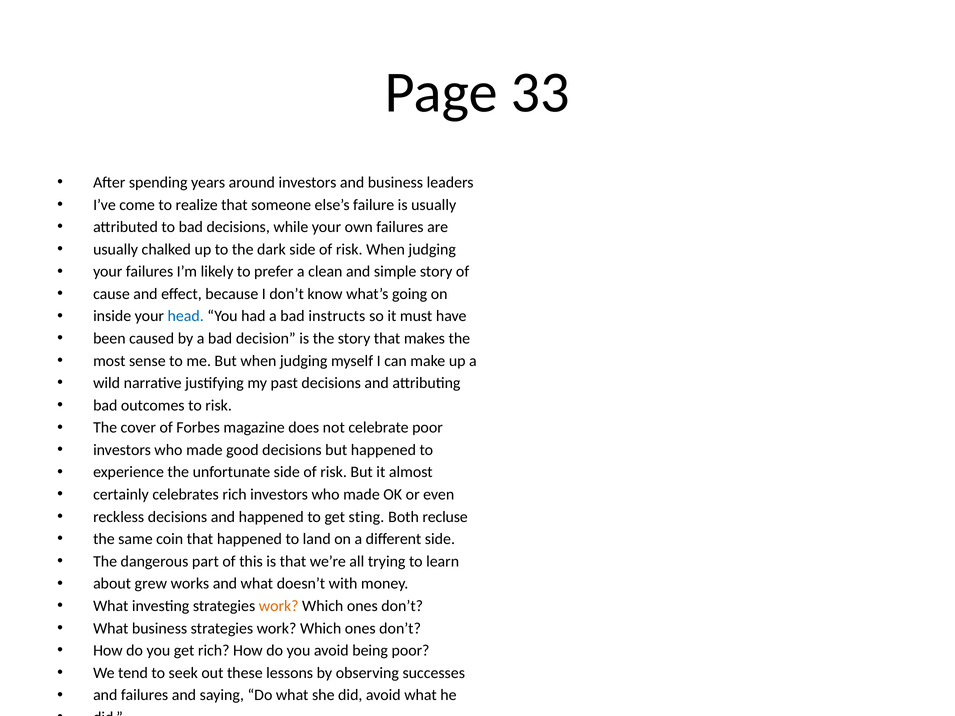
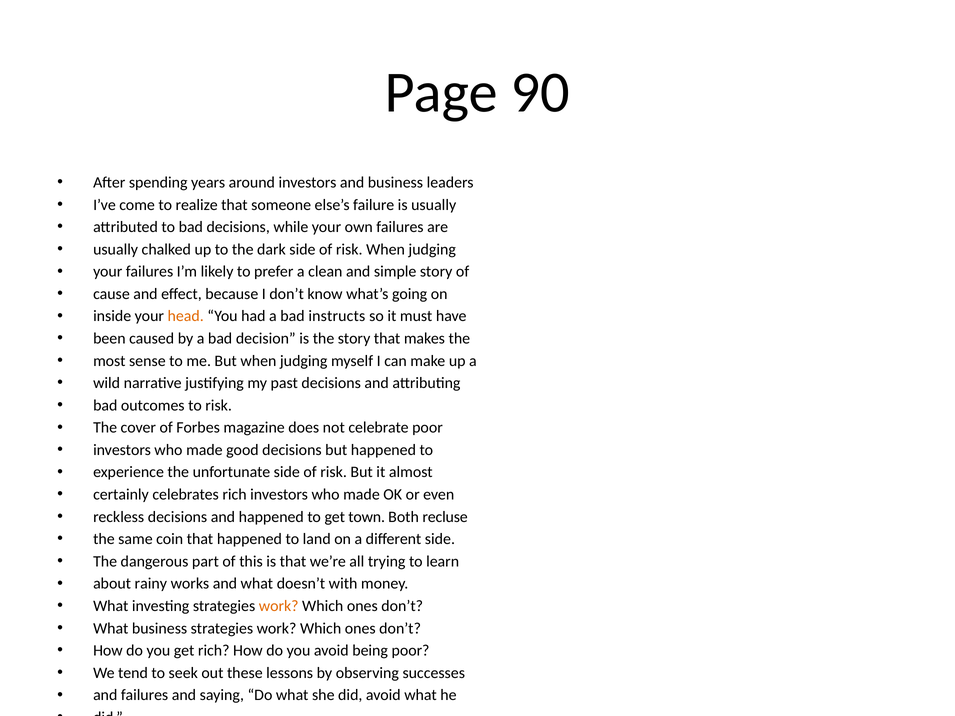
33: 33 -> 90 (540, 92)
head colour: blue -> orange (186, 316)
sting: sting -> town (367, 517)
grew: grew -> rainy (151, 584)
